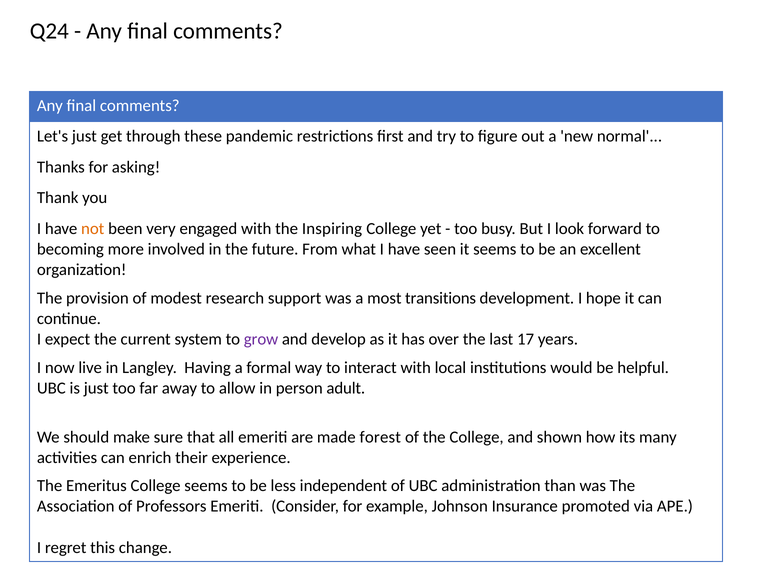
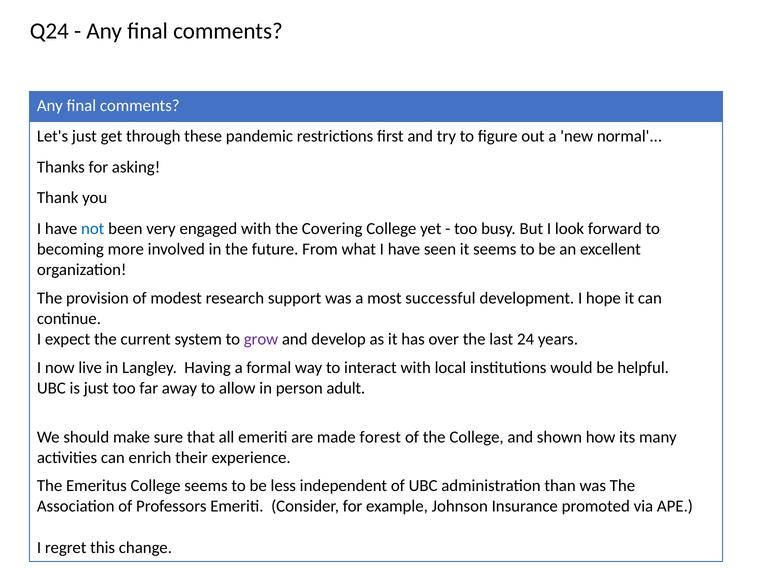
not colour: orange -> blue (93, 229)
Inspiring: Inspiring -> Covering (332, 229)
transitions: transitions -> successful (440, 298)
17: 17 -> 24 (526, 339)
